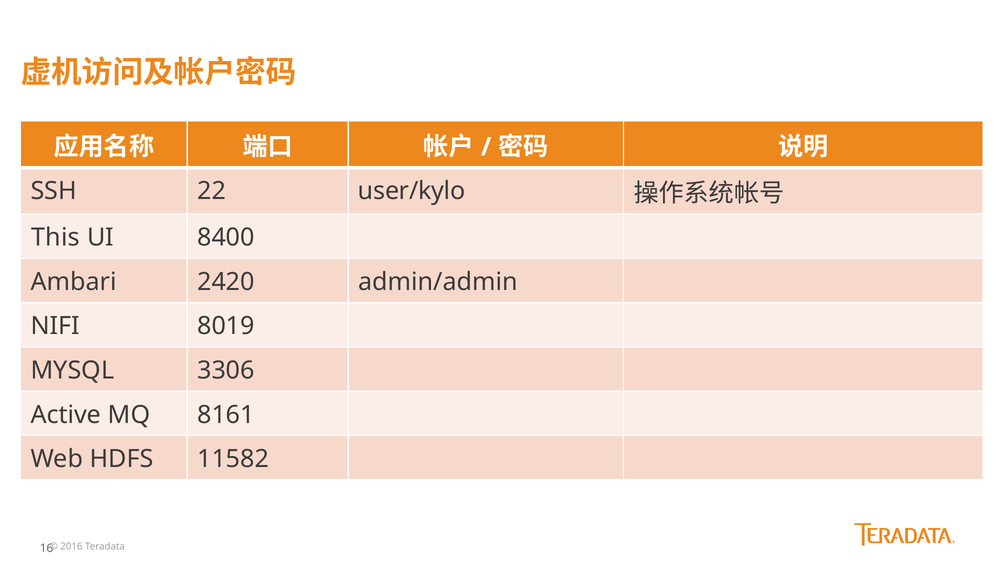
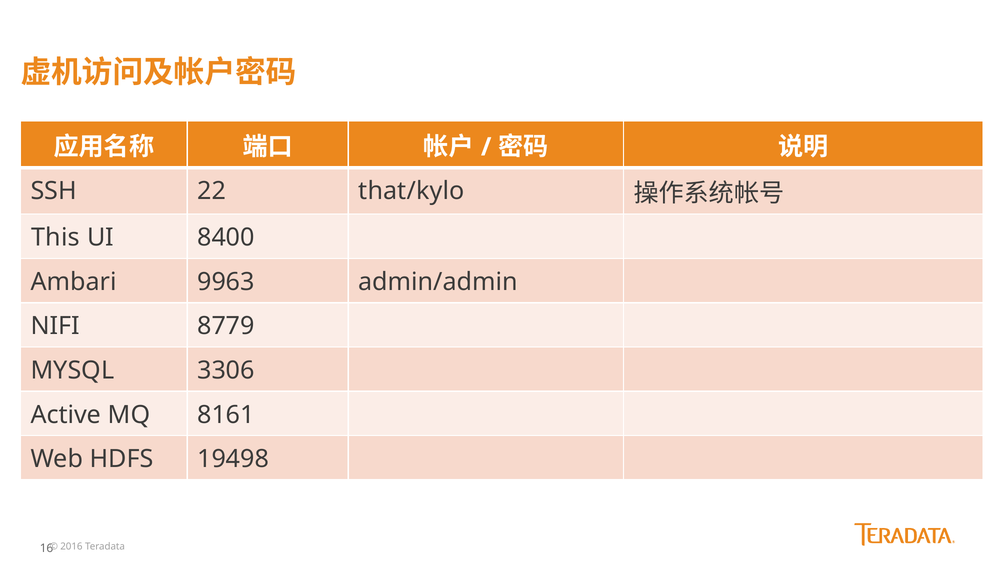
user/kylo: user/kylo -> that/kylo (411, 191)
2420: 2420 -> 9963 (226, 282)
8019: 8019 -> 8779 (226, 326)
11582: 11582 -> 19498 (233, 459)
